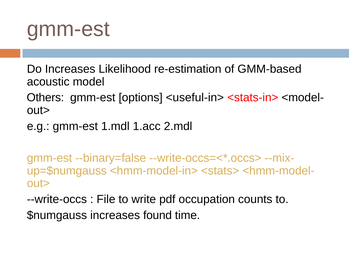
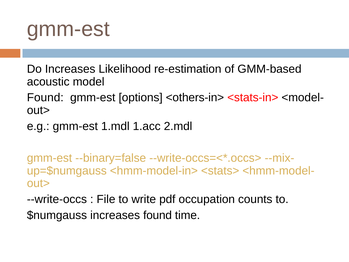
Others: Others -> Found (45, 98)
<useful-in>: <useful-in> -> <others-in> (195, 98)
